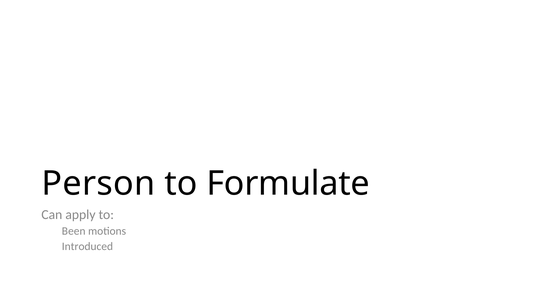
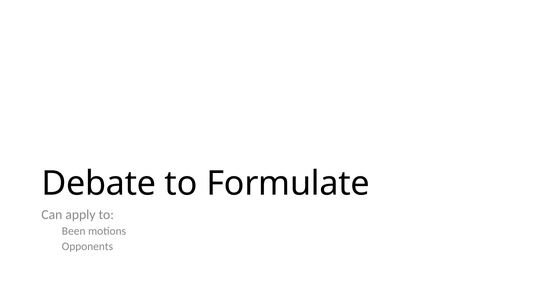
Person: Person -> Debate (99, 184)
Introduced: Introduced -> Opponents (87, 246)
